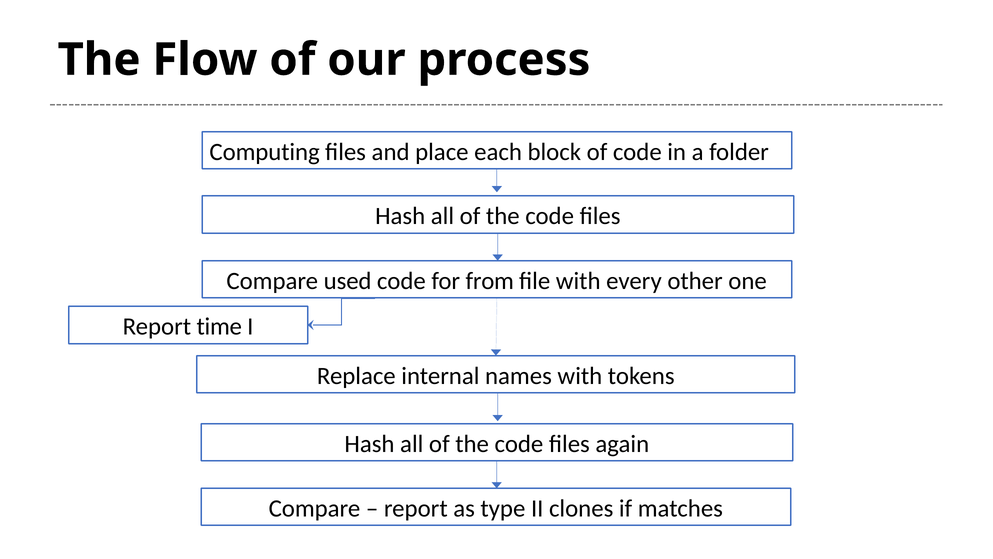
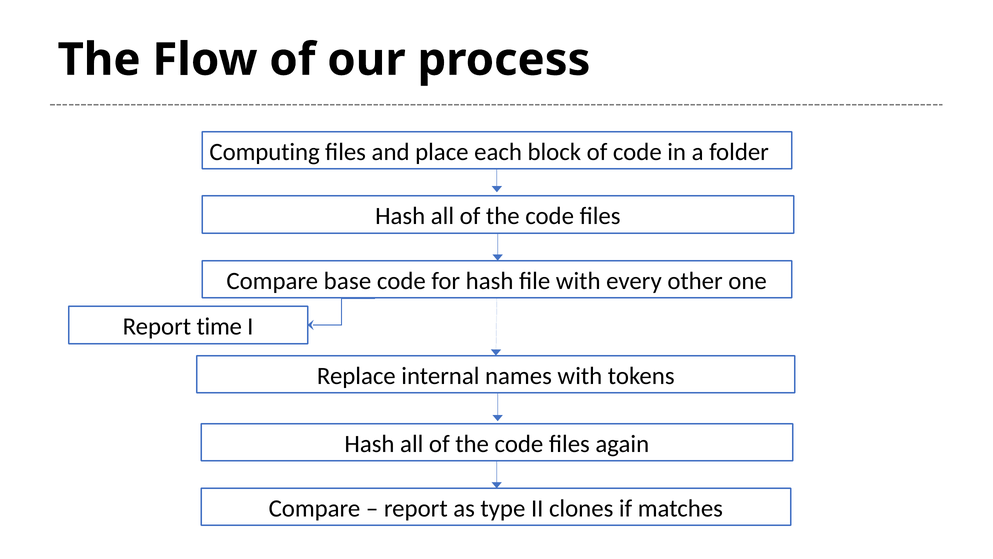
used: used -> base (347, 281)
for from: from -> hash (490, 281)
